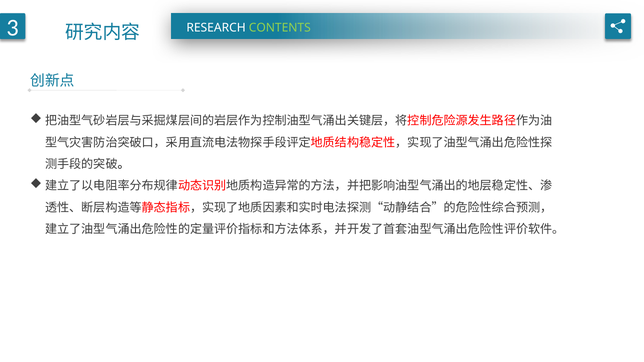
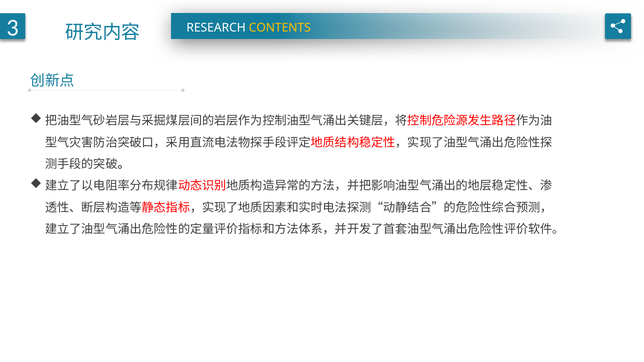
CONTENTS colour: light green -> yellow (280, 28)
